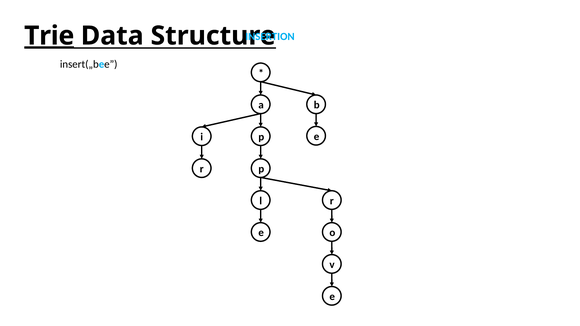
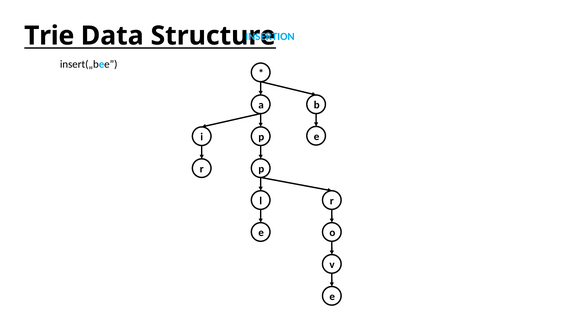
Trie underline: present -> none (49, 36)
